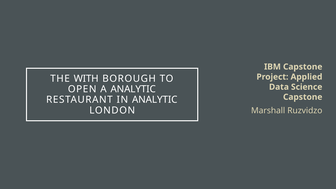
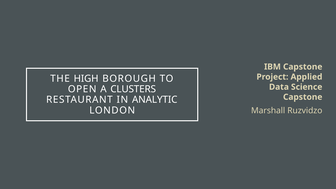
WITH: WITH -> HIGH (86, 79)
A ANALYTIC: ANALYTIC -> CLUSTERS (133, 89)
